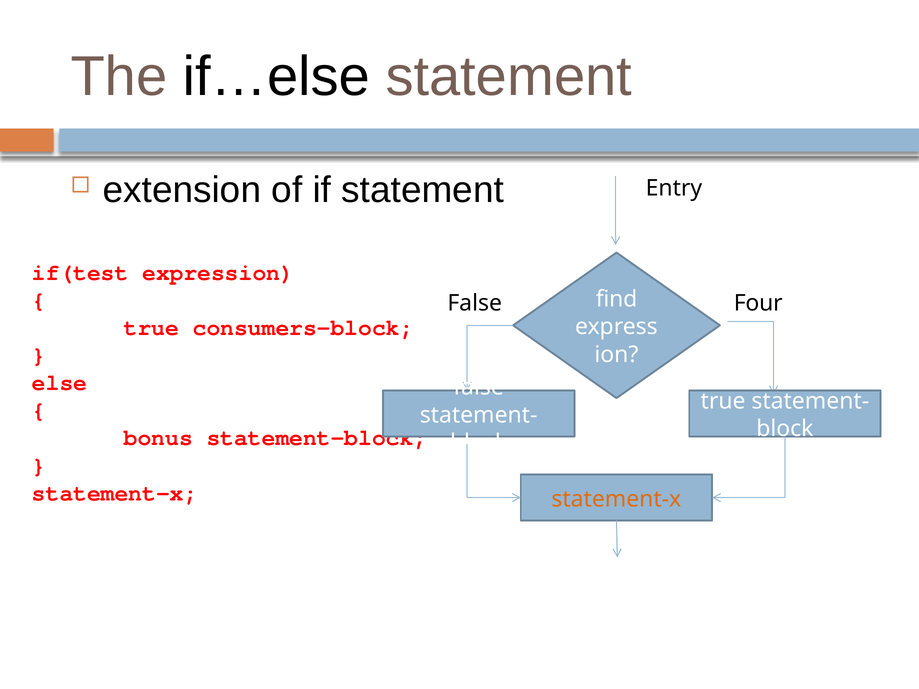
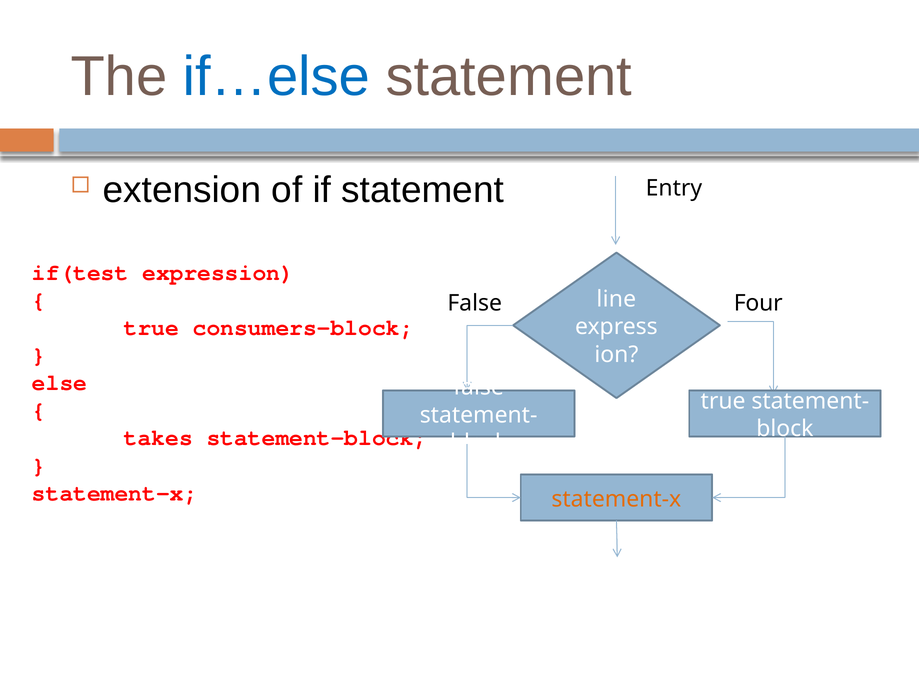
if…else colour: black -> blue (276, 77)
find: find -> line (616, 299)
bonus: bonus -> takes (158, 438)
